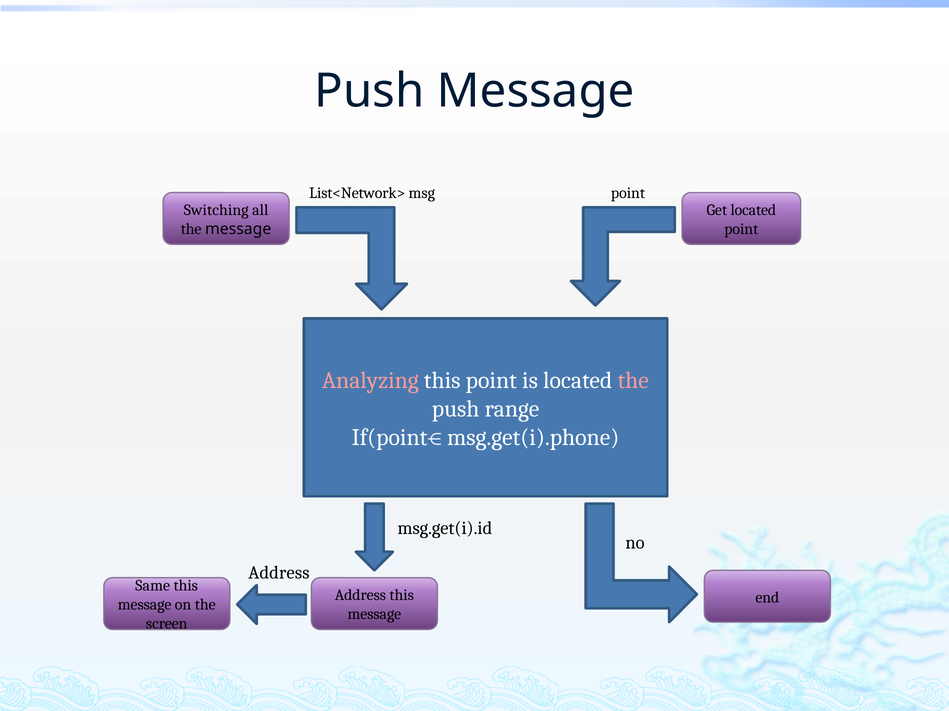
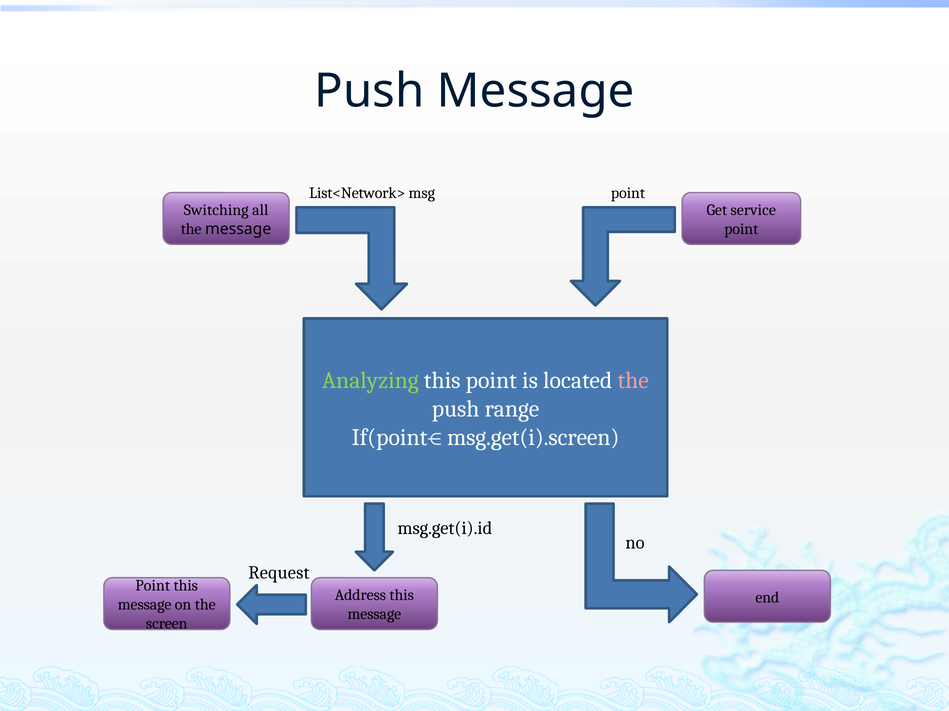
Get located: located -> service (753, 210)
Analyzing colour: pink -> light green (370, 381)
msg.get(i).phone: msg.get(i).phone -> msg.get(i).screen (533, 438)
Address: Address -> Request (279, 573)
Same: Same -> Point (153, 586)
